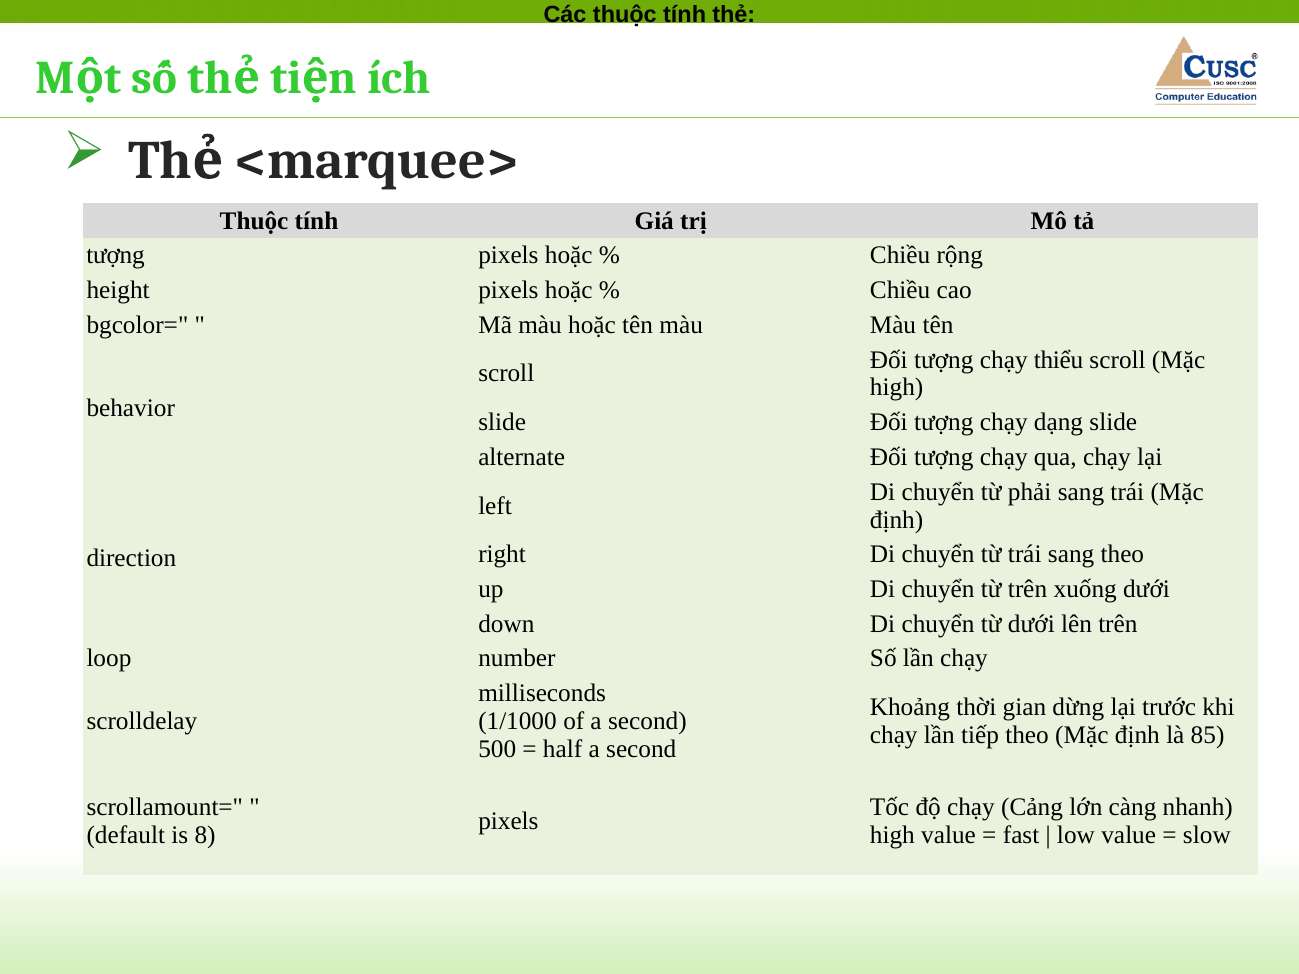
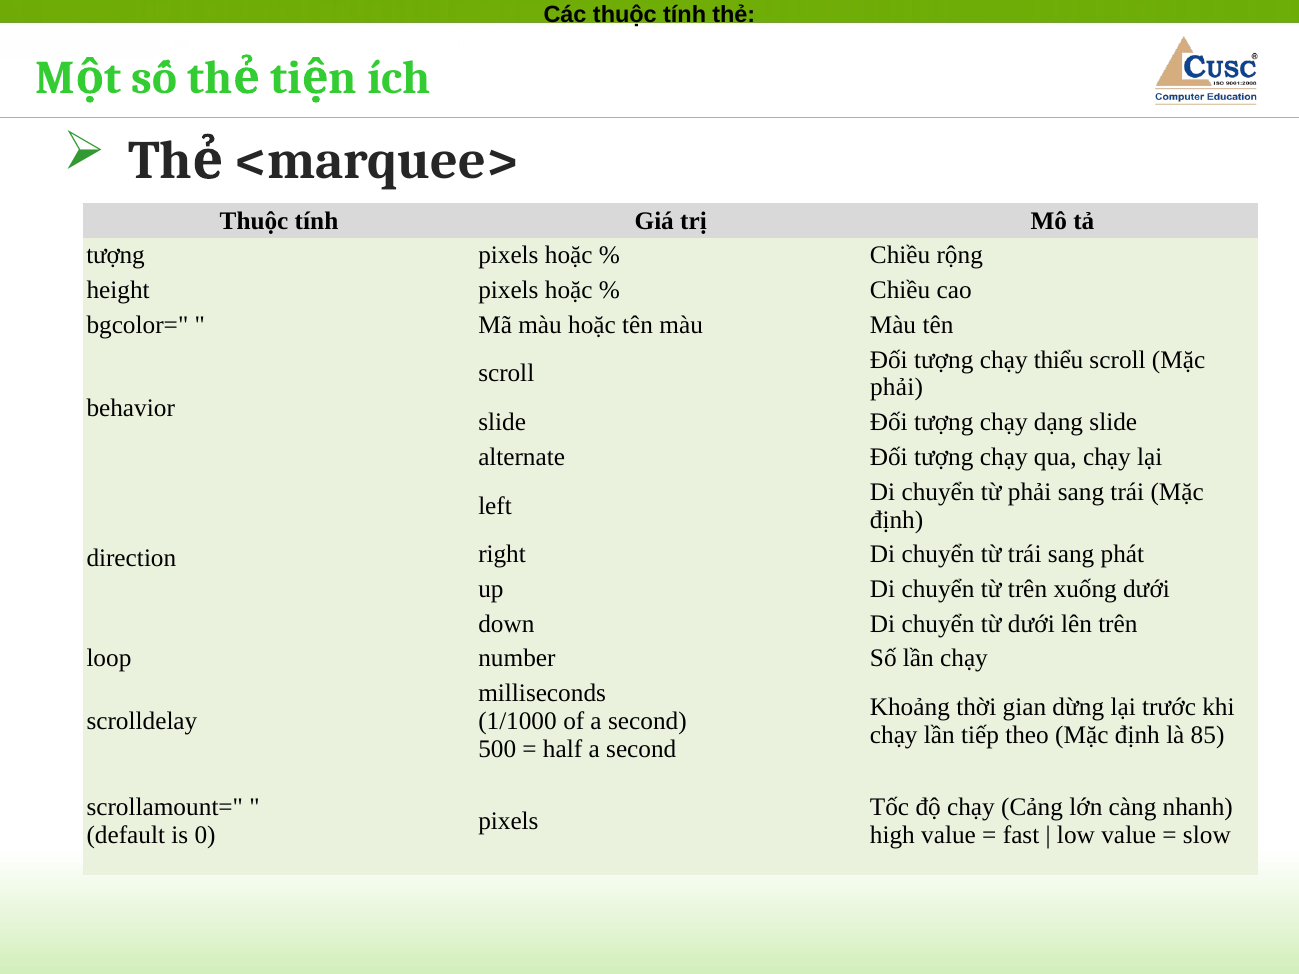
high: high -> phải (897, 388)
sang theo: theo -> phát (1122, 555)
8: 8 -> 0 (205, 835)
